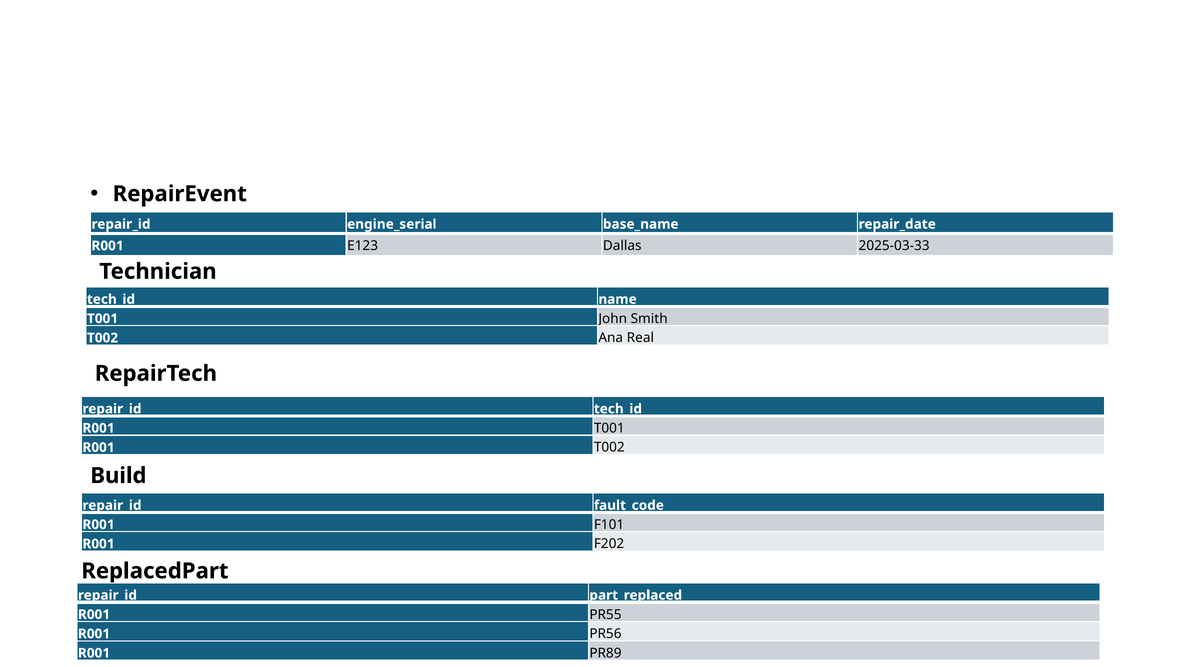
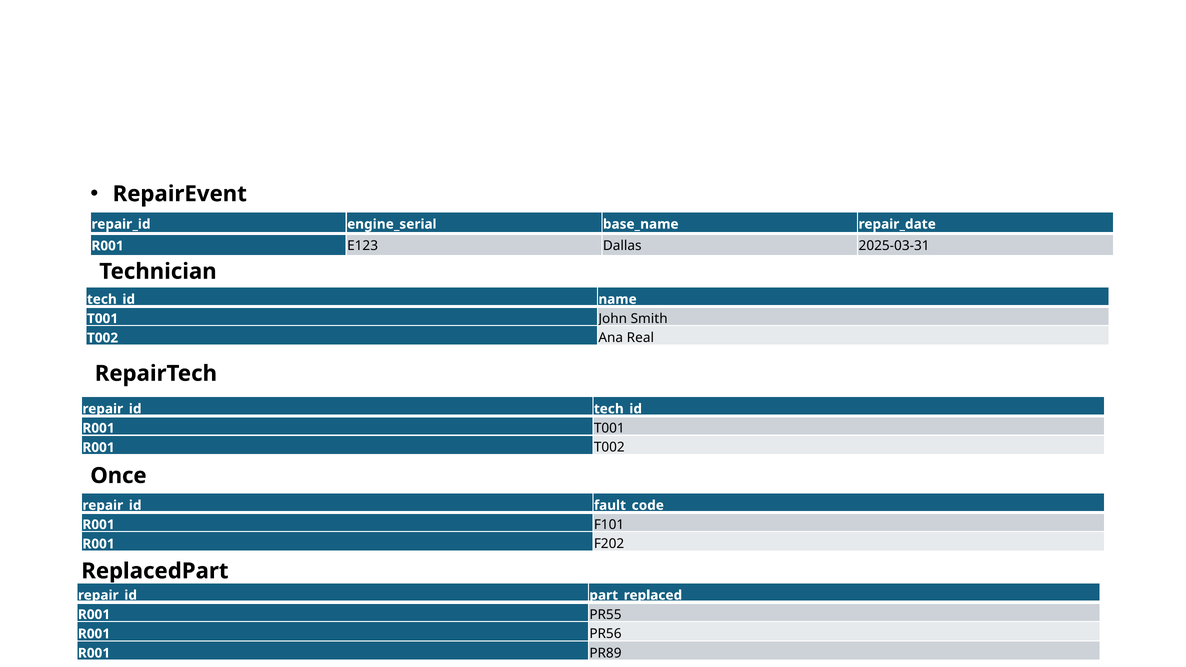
2025-03-33: 2025-03-33 -> 2025-03-31 (894, 246)
Build: Build -> Once (118, 476)
